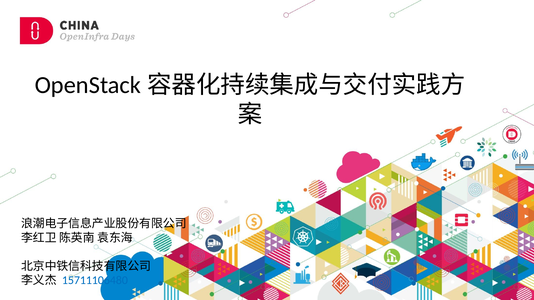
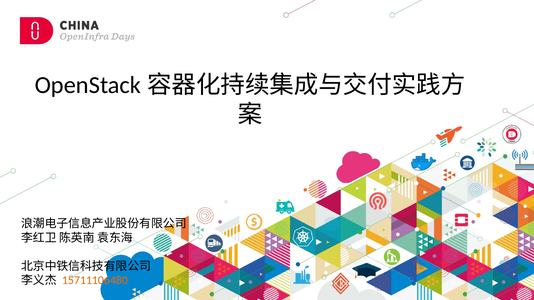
15711106480 colour: blue -> orange (95, 281)
